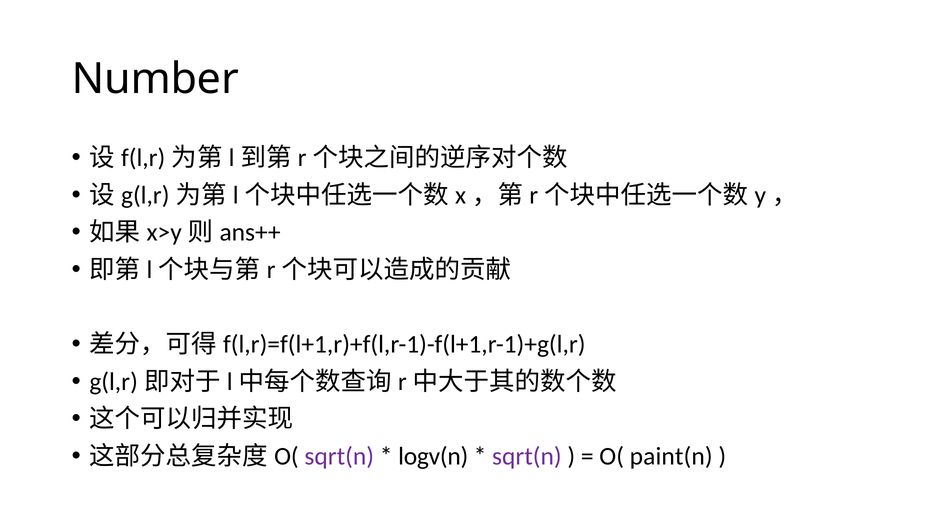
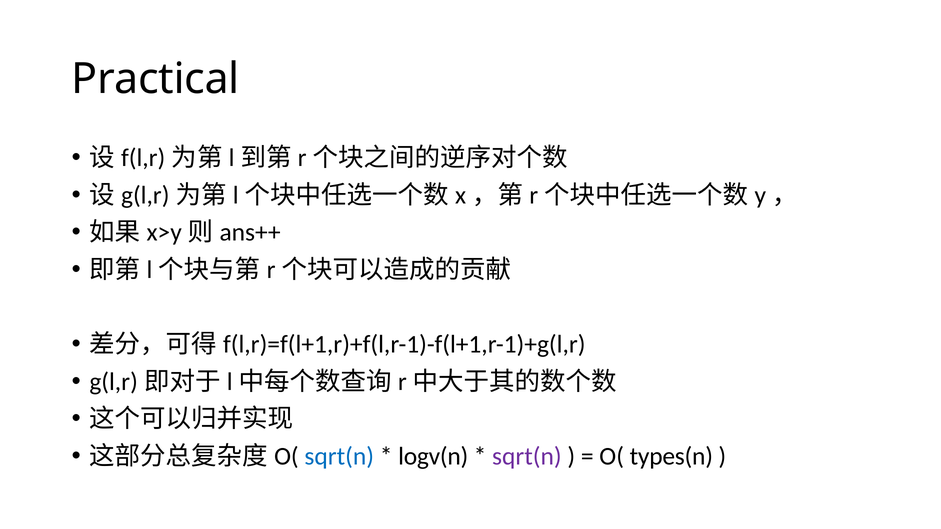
Number: Number -> Practical (155, 79)
sqrt(n colour: purple -> blue (339, 457)
paint(n: paint(n -> types(n (671, 457)
